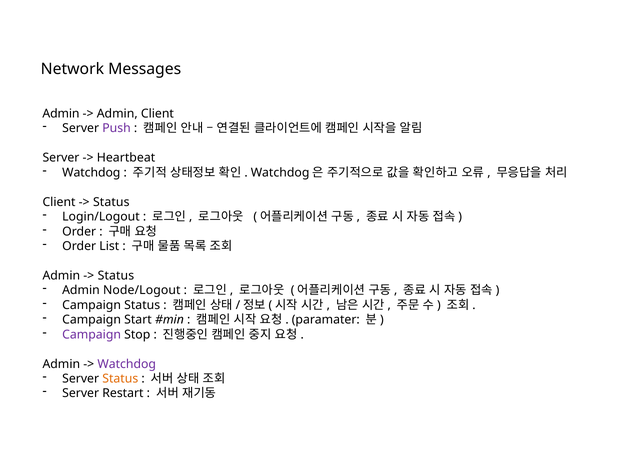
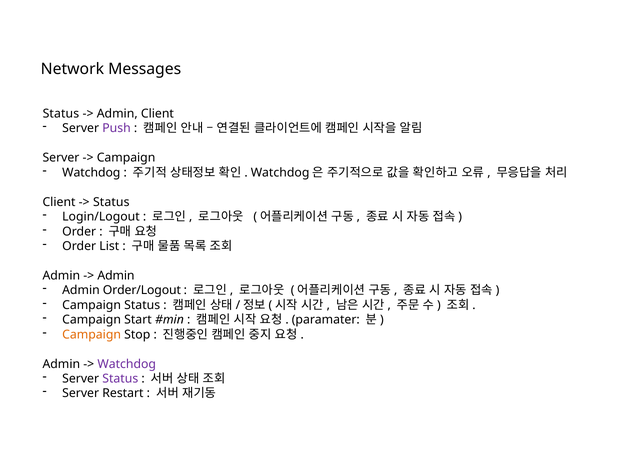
Admin: Admin -> Status (61, 114)
Heartbeat: Heartbeat -> Campaign (126, 158)
Status: Status -> Admin (116, 275)
Node/Logout: Node/Logout -> Order/Logout (142, 290)
Campaign colour: purple -> orange (92, 334)
Status colour: orange -> purple (120, 378)
